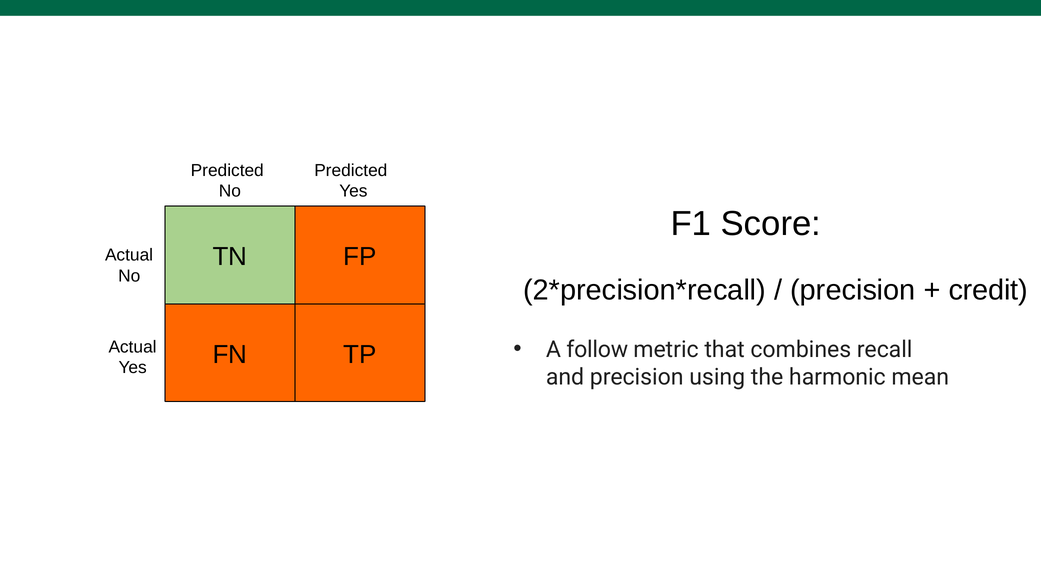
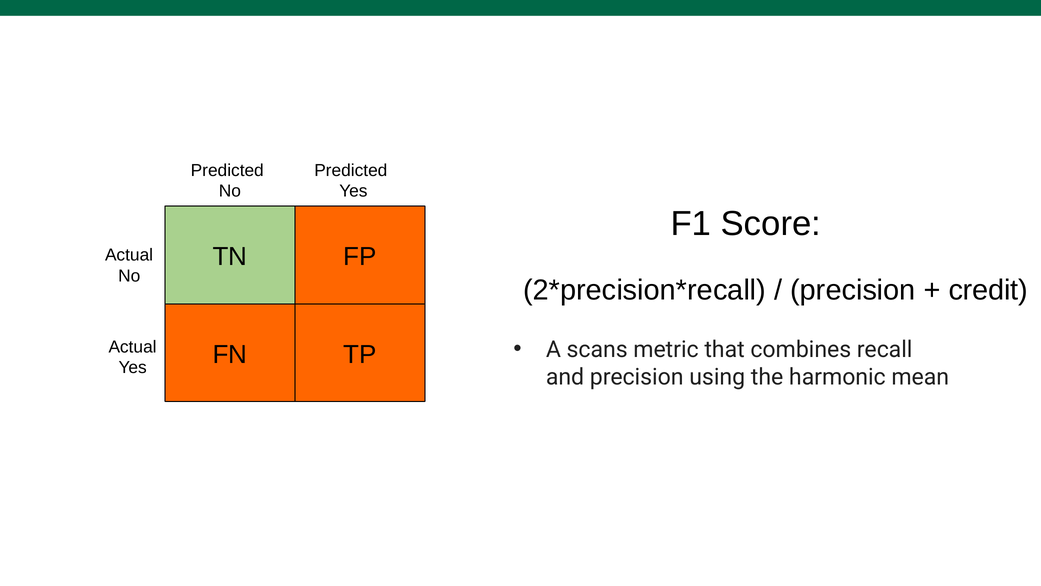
follow: follow -> scans (597, 349)
